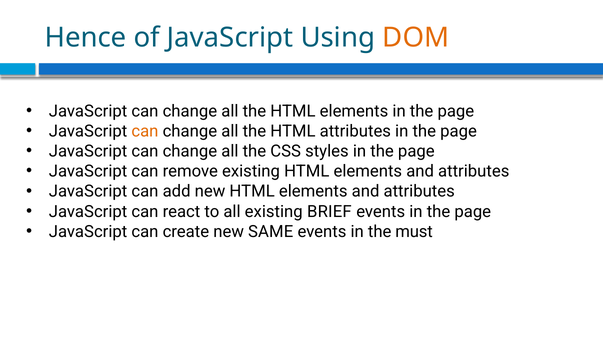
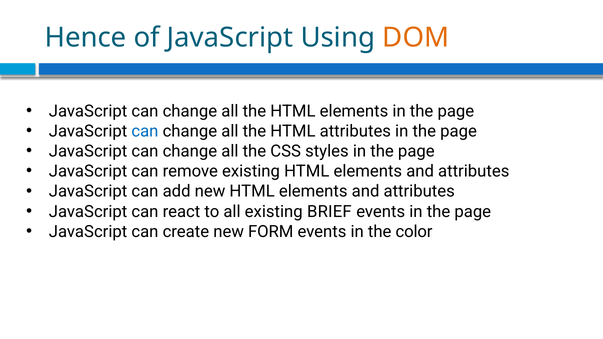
can colour: orange -> blue (145, 131)
SAME: SAME -> FORM (271, 232)
must: must -> color (414, 232)
